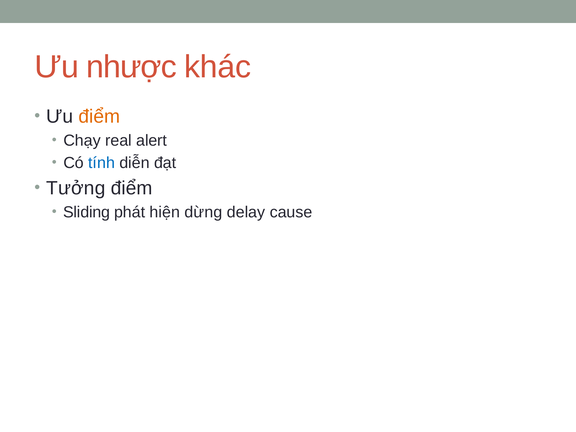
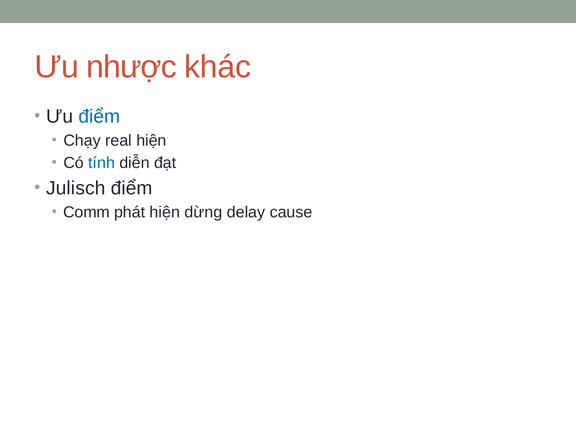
điểm colour: orange -> blue (99, 117)
real alert: alert -> hiện (151, 141)
Tưởng: Tưởng -> Julisch (76, 188)
Sliding: Sliding -> Comm (87, 212)
